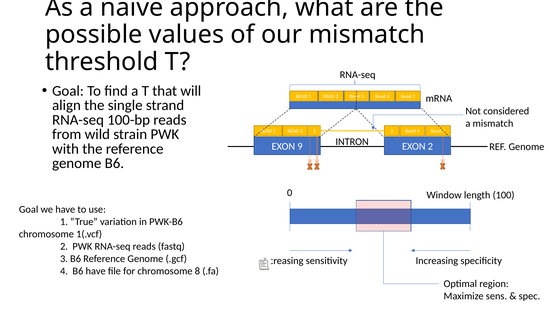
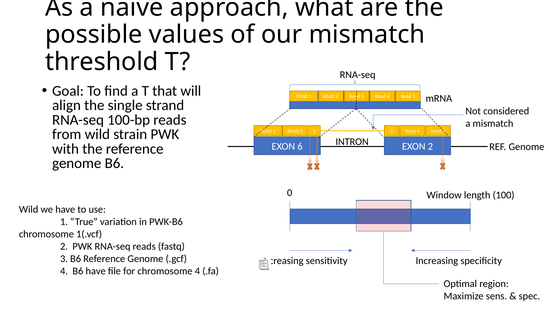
9: 9 -> 6 (300, 146)
Goal: Goal -> Wild (29, 209)
chromosome 8: 8 -> 4 (197, 271)
